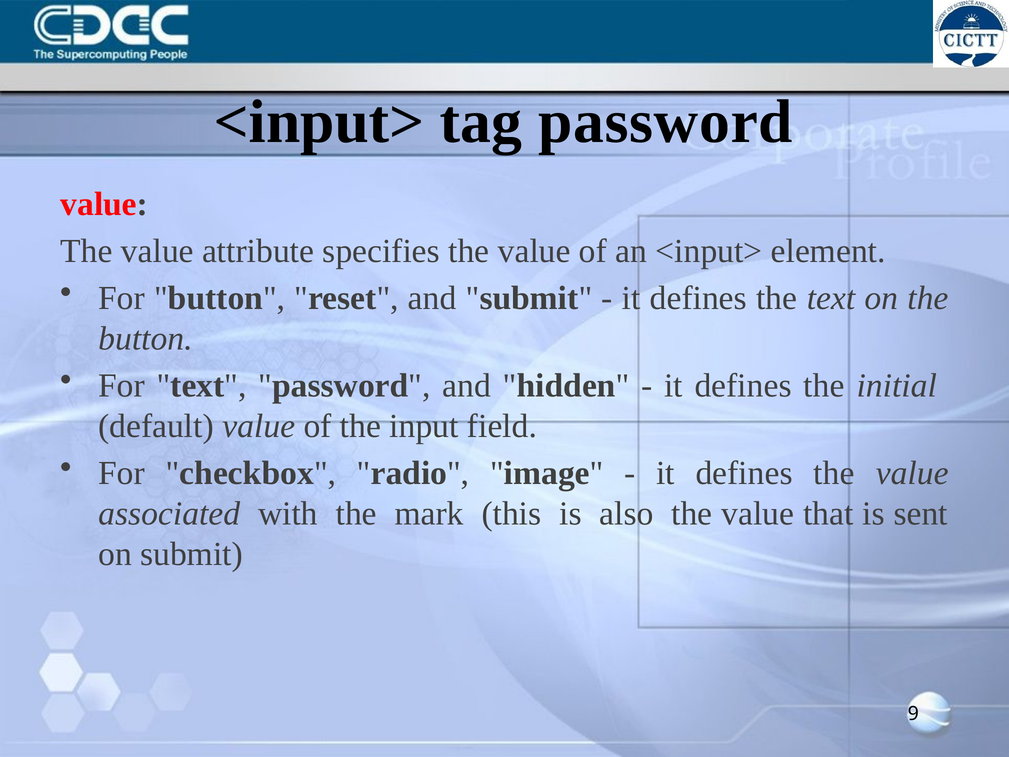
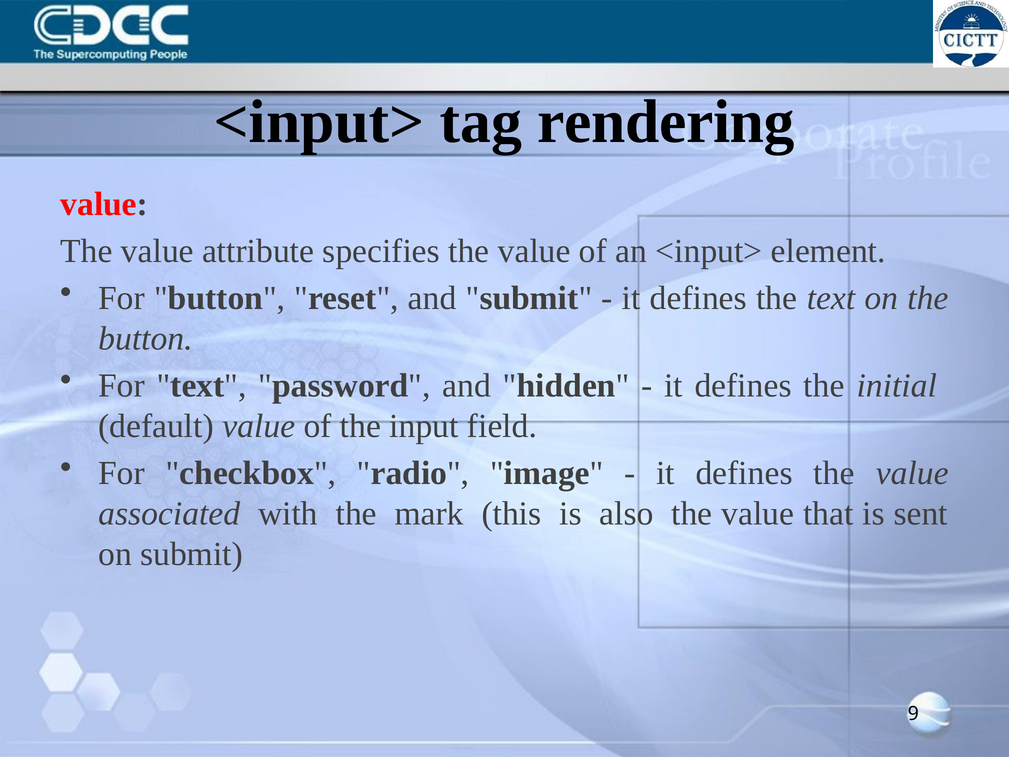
tag password: password -> rendering (666, 122)
